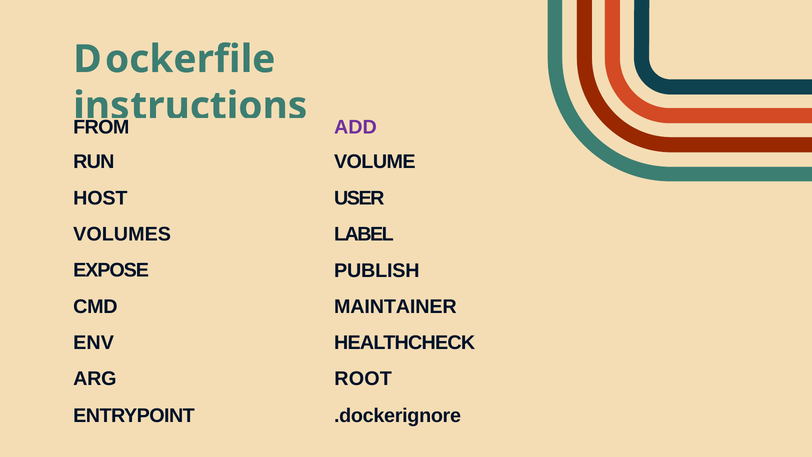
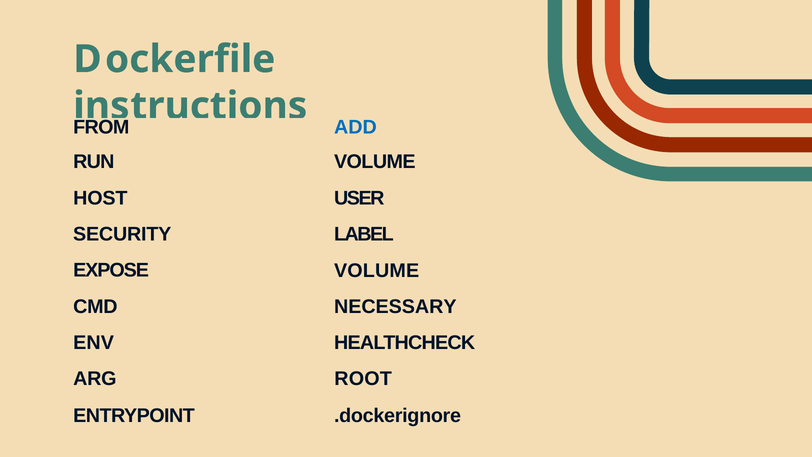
ADD colour: purple -> blue (355, 127)
VOLUMES: VOLUMES -> SECURITY (122, 234)
EXPOSE PUBLISH: PUBLISH -> VOLUME (377, 271)
MAINTAINER: MAINTAINER -> NECESSARY (395, 307)
